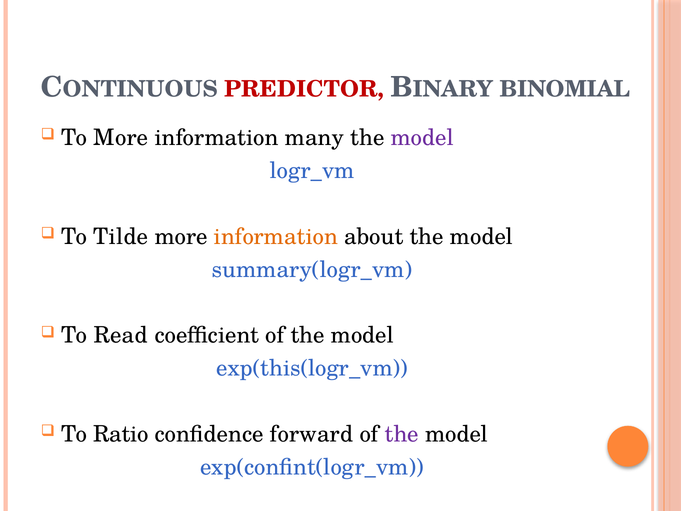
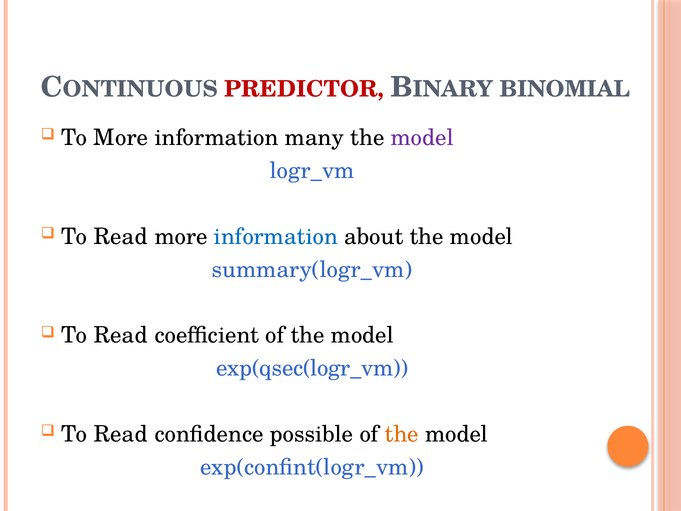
Tilde: Tilde -> Read (121, 237)
information colour: orange -> blue (276, 237)
exp(this(logr_vm: exp(this(logr_vm -> exp(qsec(logr_vm (312, 368)
Ratio: Ratio -> Read (121, 434)
forward: forward -> possible (312, 434)
the colour: purple -> orange (402, 434)
